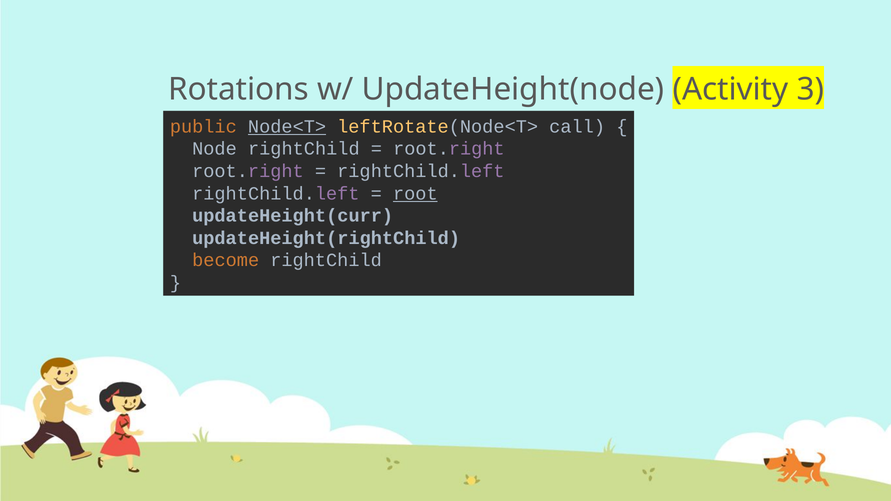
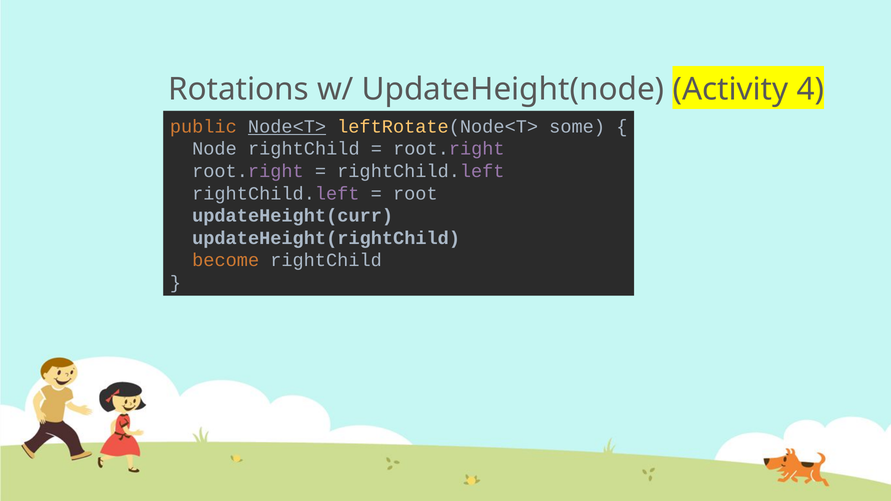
3: 3 -> 4 (810, 89)
call: call -> some (577, 127)
root underline: present -> none (415, 193)
